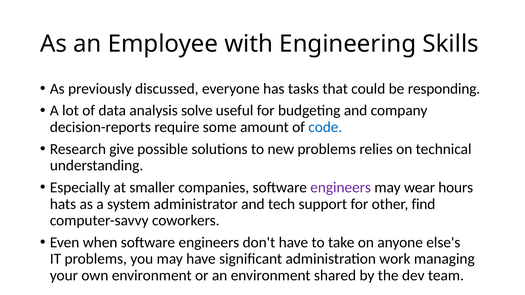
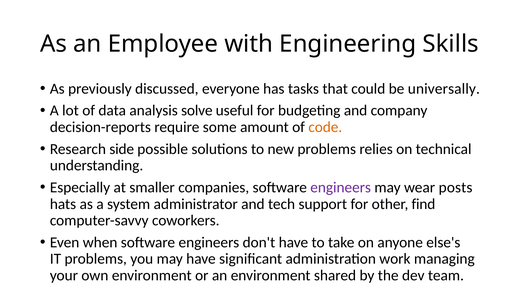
responding: responding -> universally (444, 89)
code colour: blue -> orange (325, 127)
give: give -> side (122, 149)
hours: hours -> posts (456, 188)
